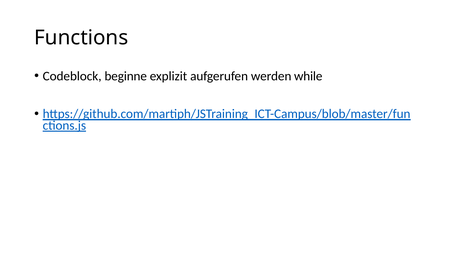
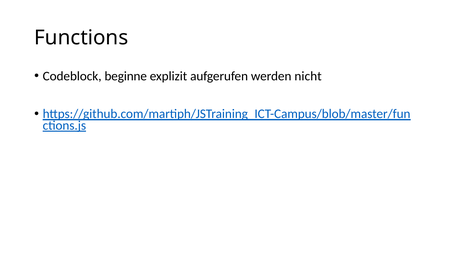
while: while -> nicht (308, 76)
